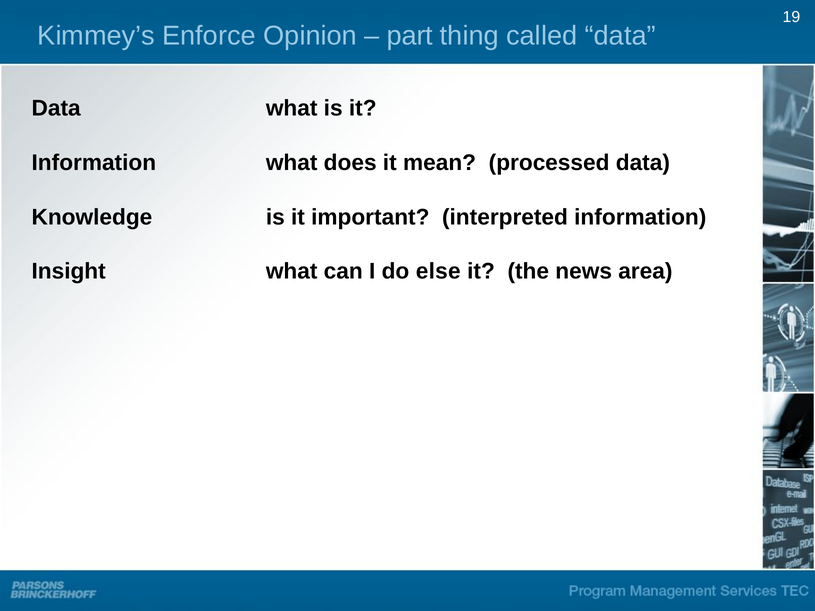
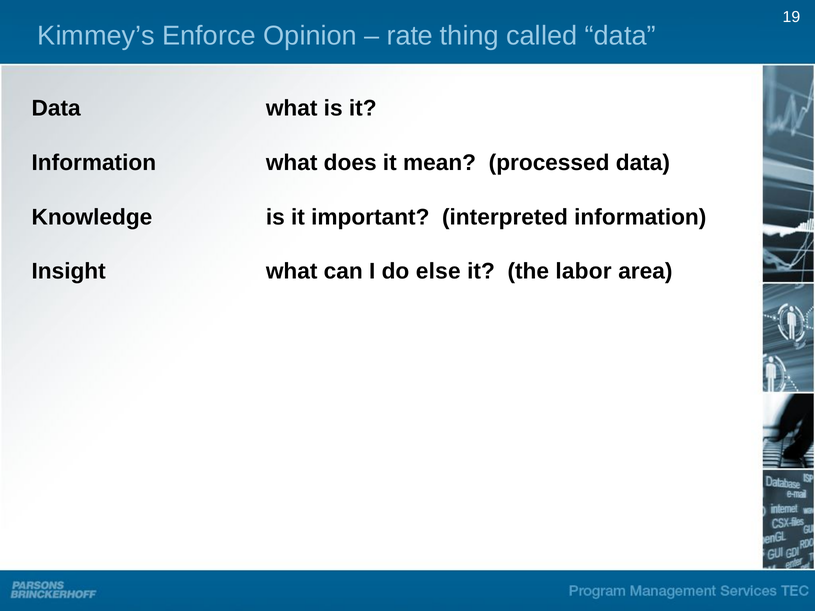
part: part -> rate (410, 36)
news: news -> labor (584, 271)
